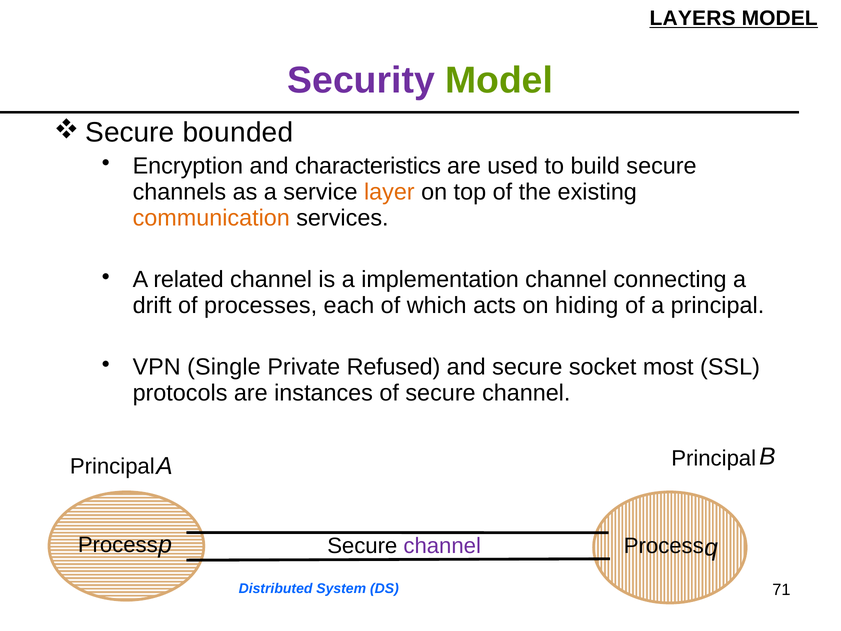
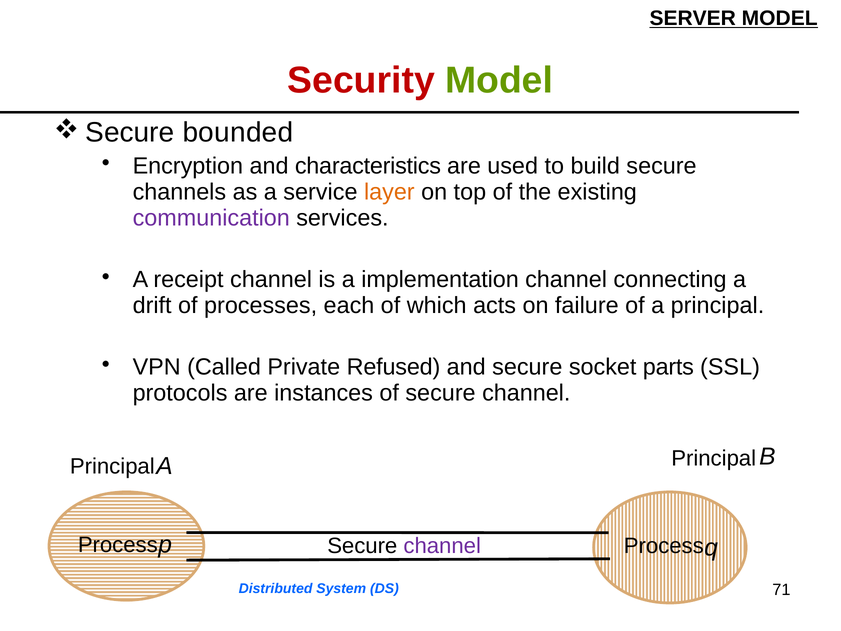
LAYERS: LAYERS -> SERVER (693, 18)
Security colour: purple -> red (361, 81)
communication colour: orange -> purple (211, 218)
related: related -> receipt (188, 279)
hiding: hiding -> failure (587, 305)
Single: Single -> Called (224, 367)
most: most -> parts (668, 367)
